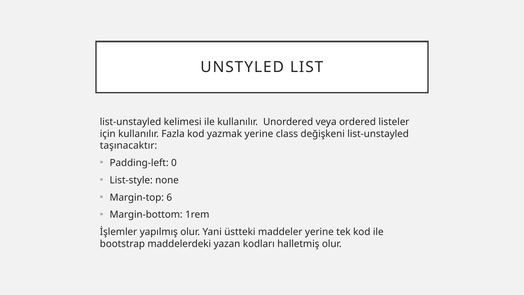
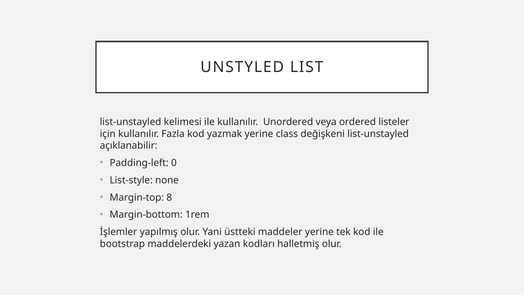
taşınacaktır: taşınacaktır -> açıklanabilir (129, 146)
6: 6 -> 8 (169, 197)
